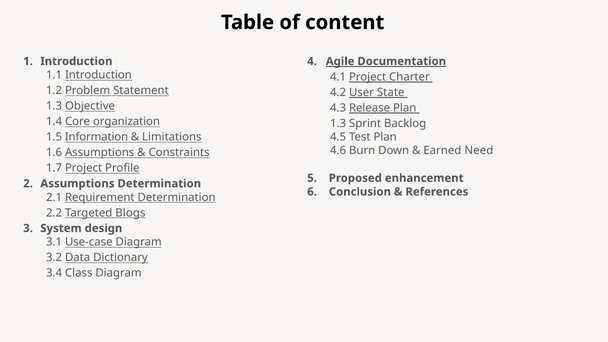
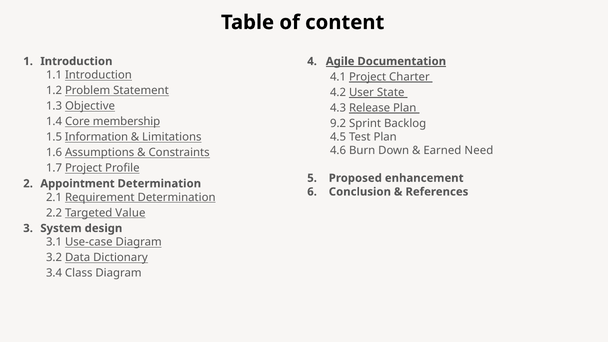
organization: organization -> membership (127, 122)
1.3: 1.3 -> 9.2 (338, 123)
2 Assumptions: Assumptions -> Appointment (77, 184)
Blogs: Blogs -> Value (130, 213)
